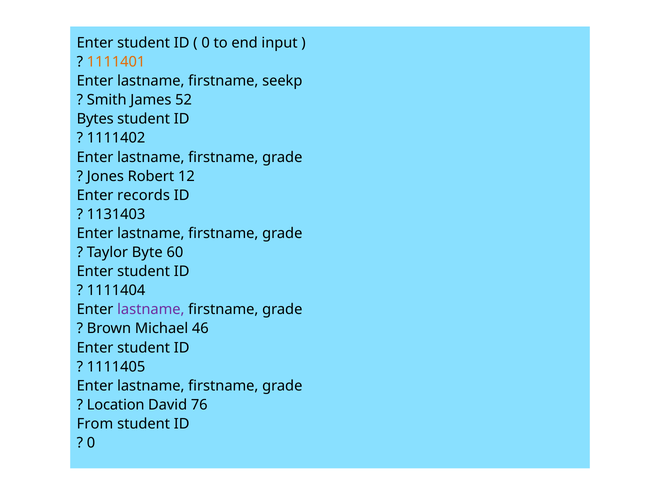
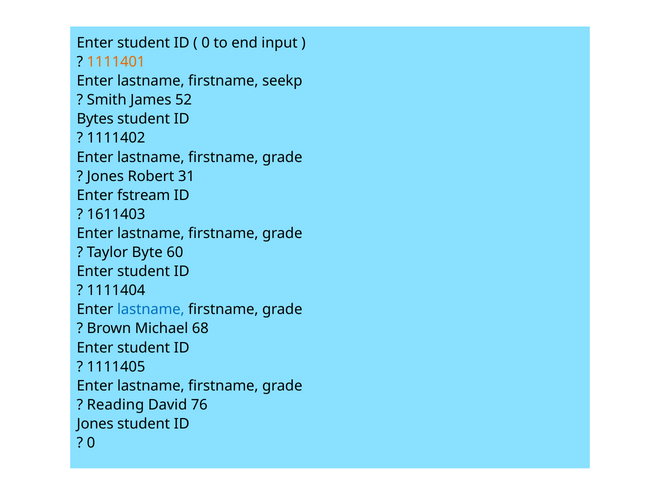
12: 12 -> 31 (186, 176)
records: records -> fstream (144, 195)
1131403: 1131403 -> 1611403 (116, 214)
lastname colour: purple -> blue (151, 310)
46: 46 -> 68 (200, 329)
Location: Location -> Reading (116, 405)
From: From -> Jones (95, 424)
